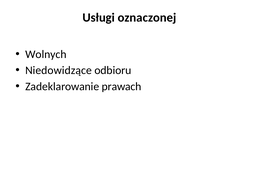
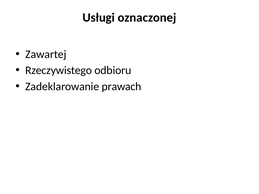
Wolnych: Wolnych -> Zawartej (46, 54)
Niedowidzące: Niedowidzące -> Rzeczywistego (59, 70)
